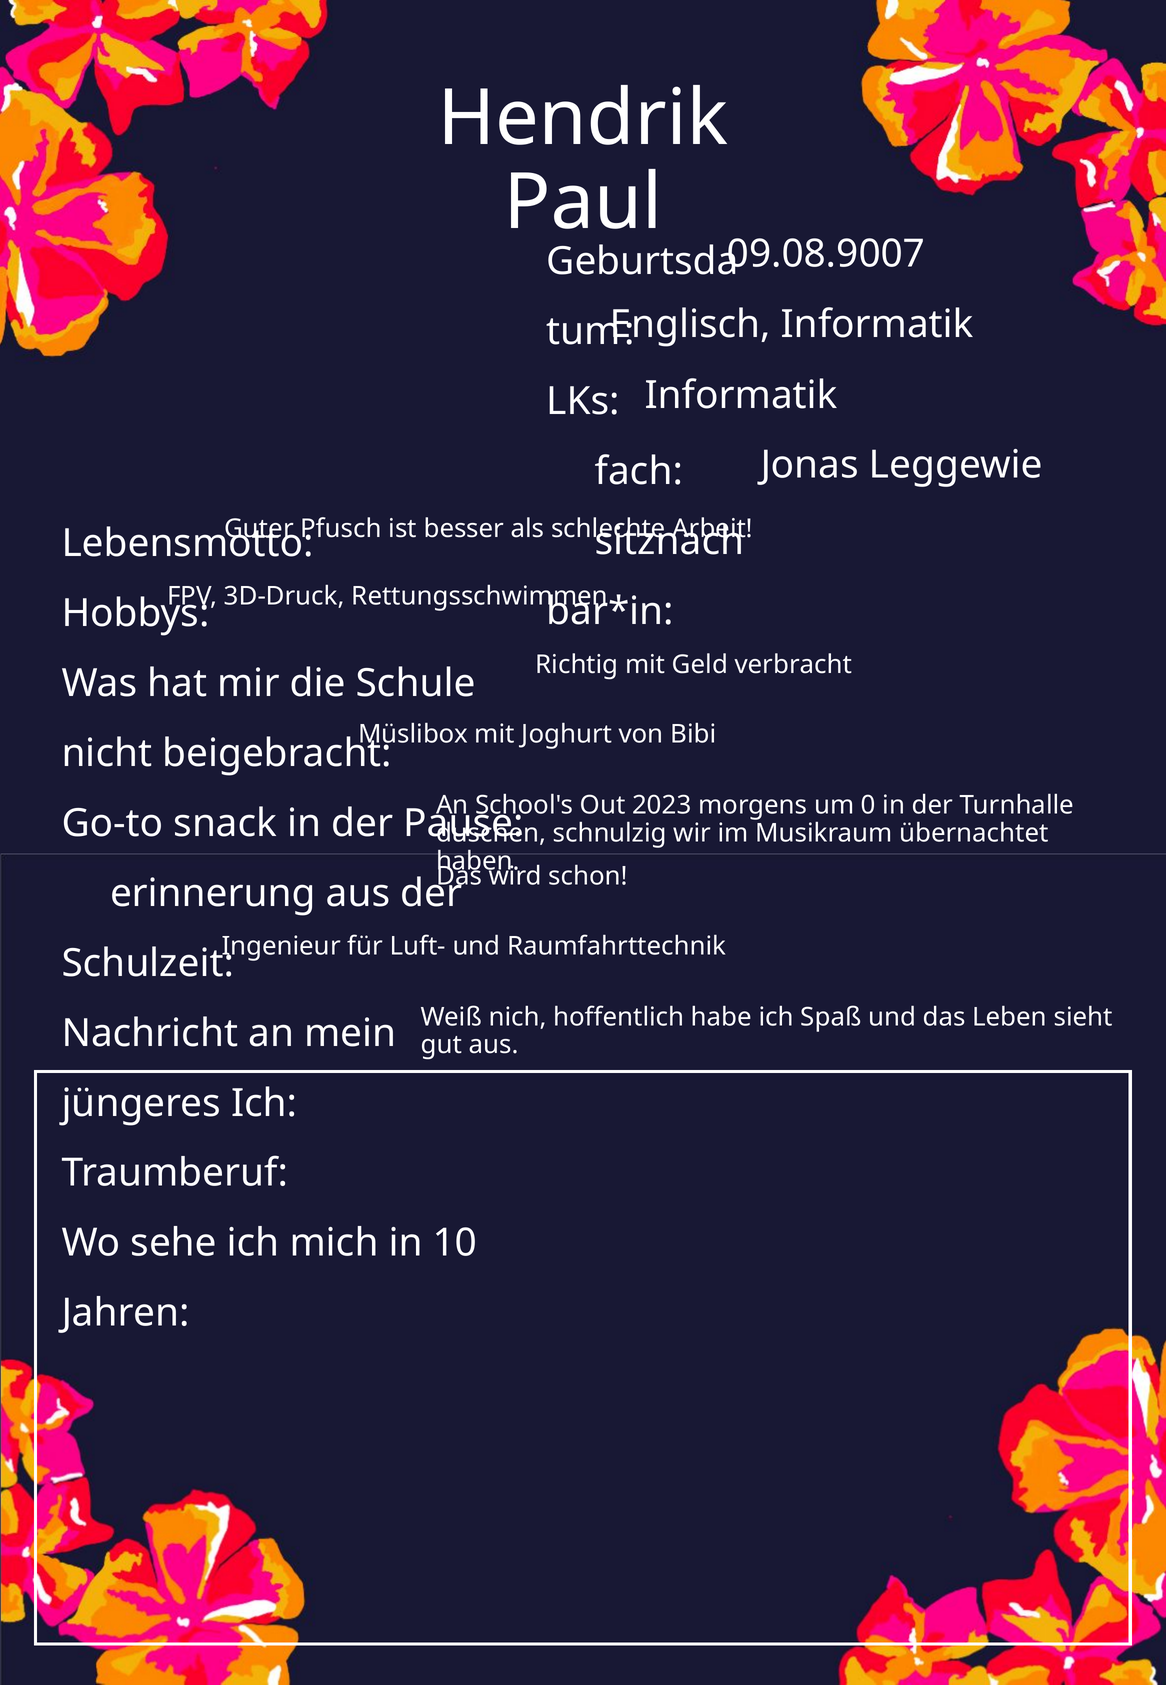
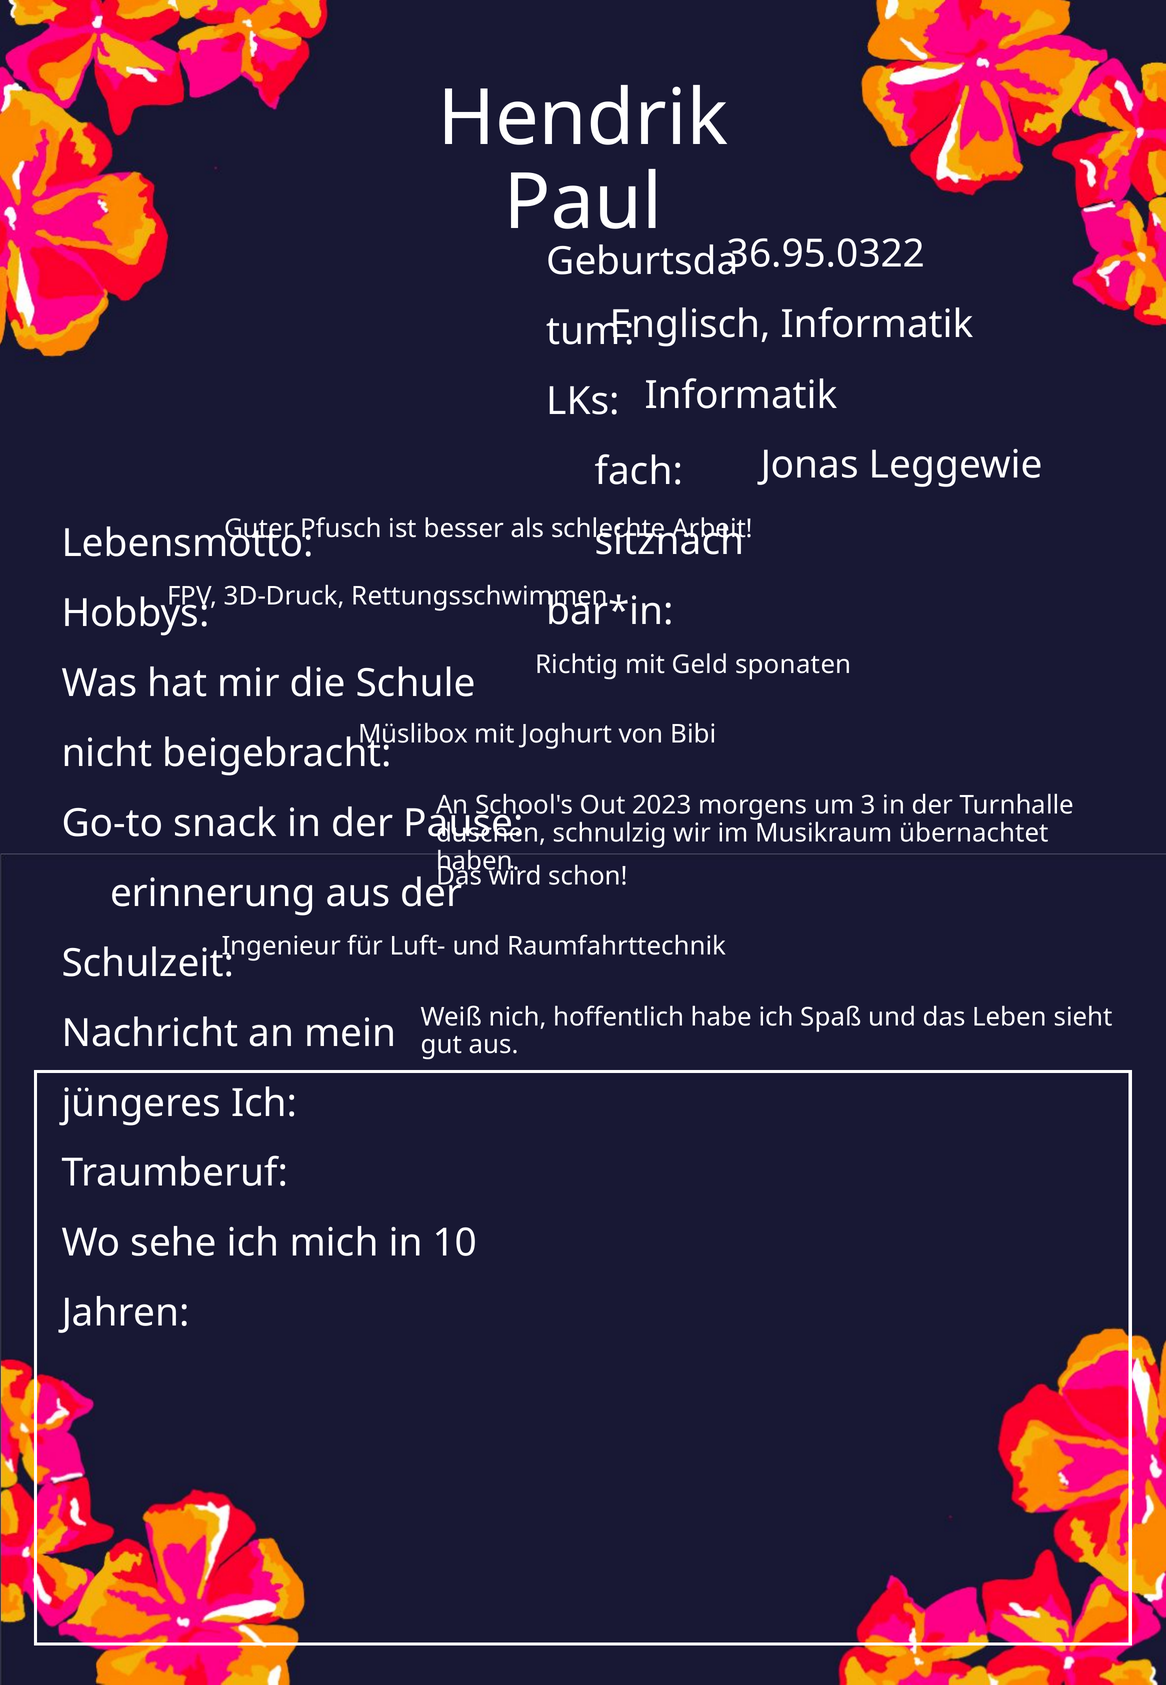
09.08.9007: 09.08.9007 -> 36.95.0322 (826, 254)
verbracht: verbracht -> sponaten (793, 665)
0: 0 -> 3 (868, 805)
